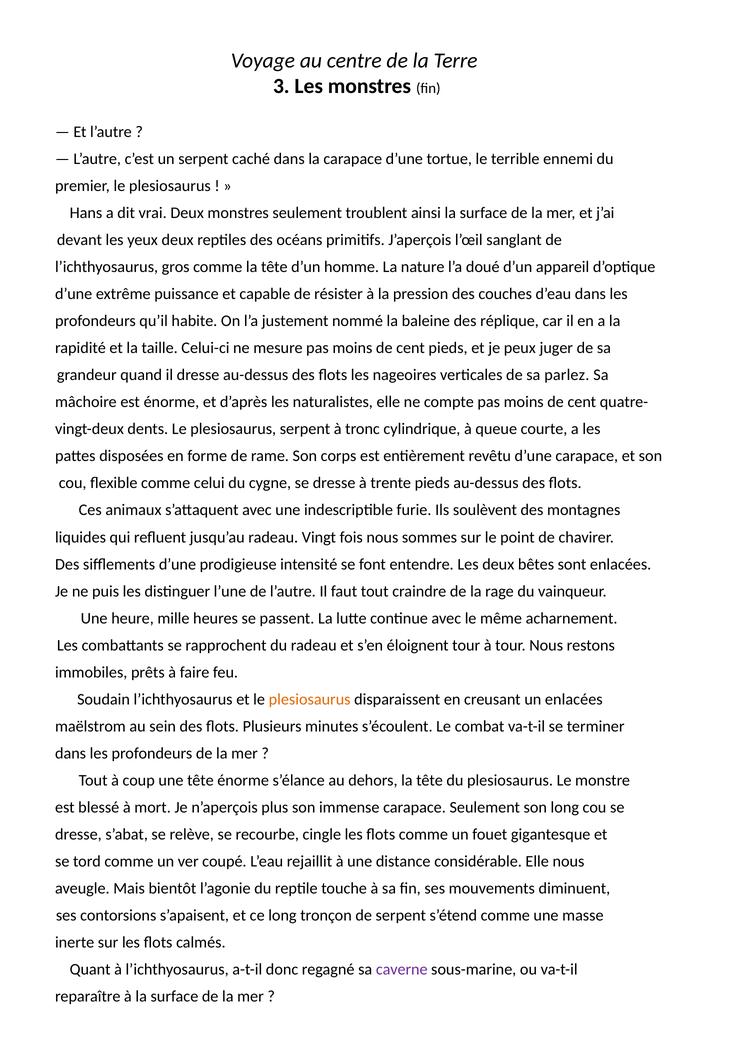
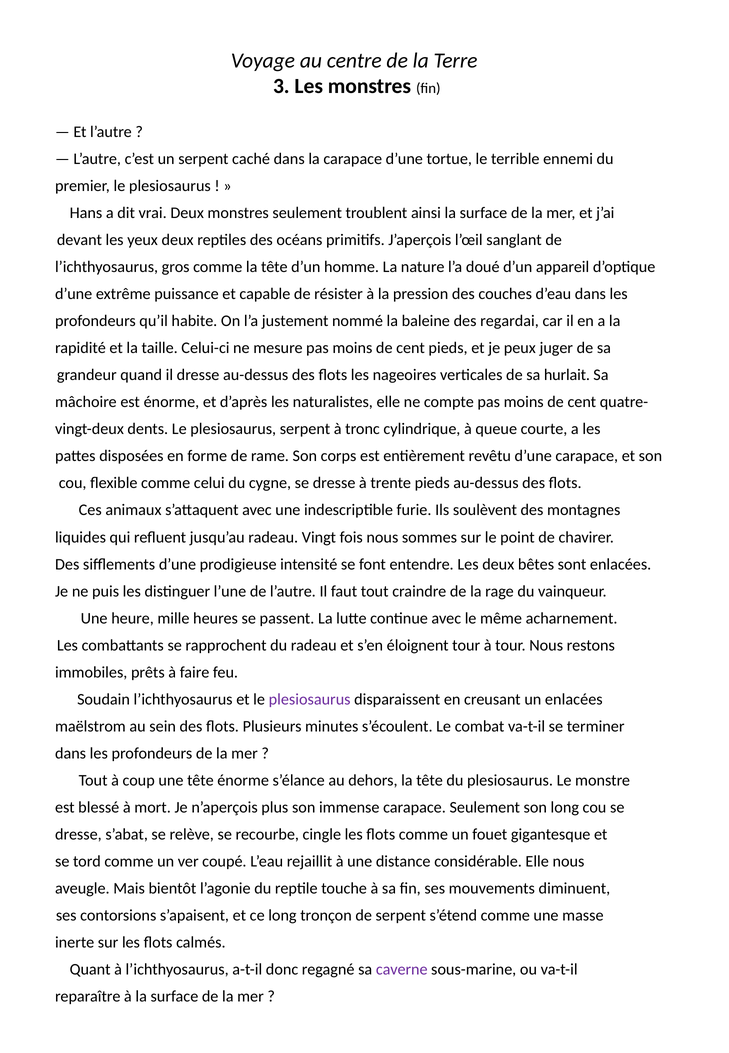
réplique: réplique -> regardai (510, 321)
parlez: parlez -> hurlait (567, 375)
plesiosaurus colour: orange -> purple (310, 699)
